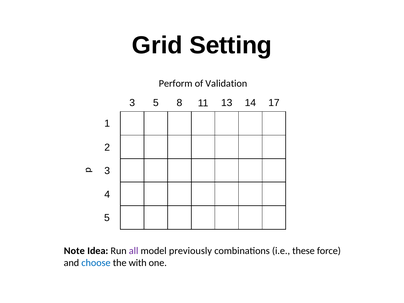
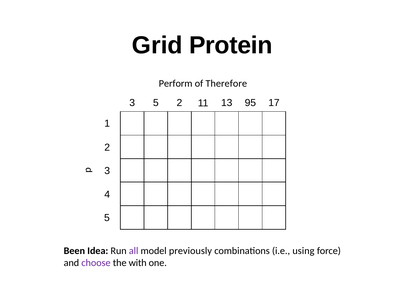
Setting: Setting -> Protein (231, 45)
Validation: Validation -> Therefore (226, 83)
5 8: 8 -> 2 (179, 103)
14: 14 -> 95 (250, 103)
Note: Note -> Been (74, 251)
these: these -> using (303, 251)
choose colour: blue -> purple (96, 263)
